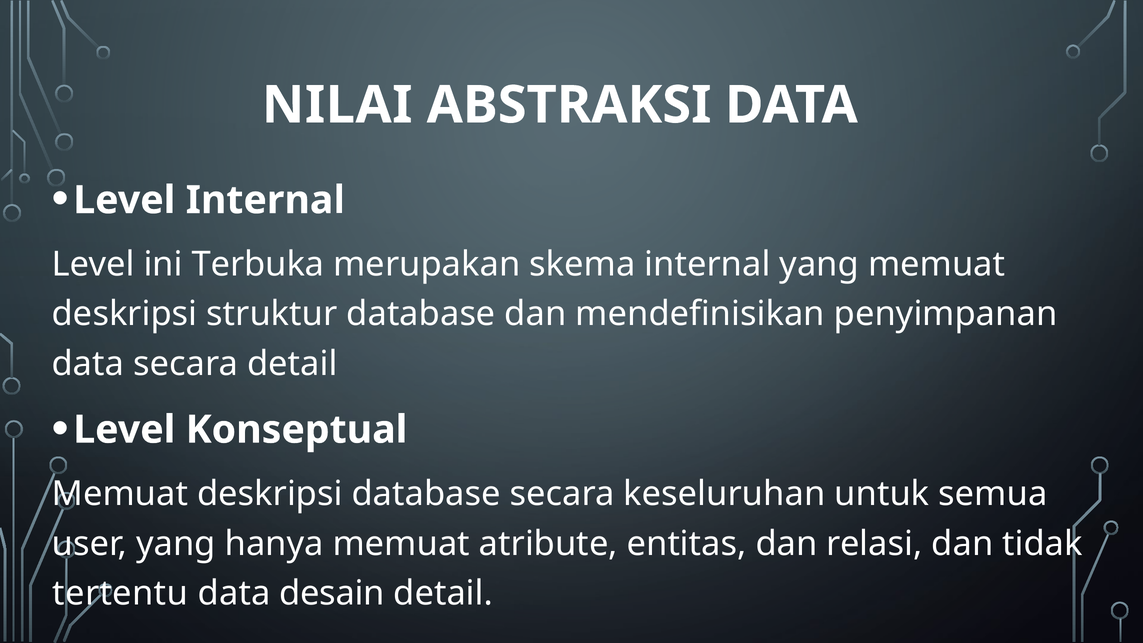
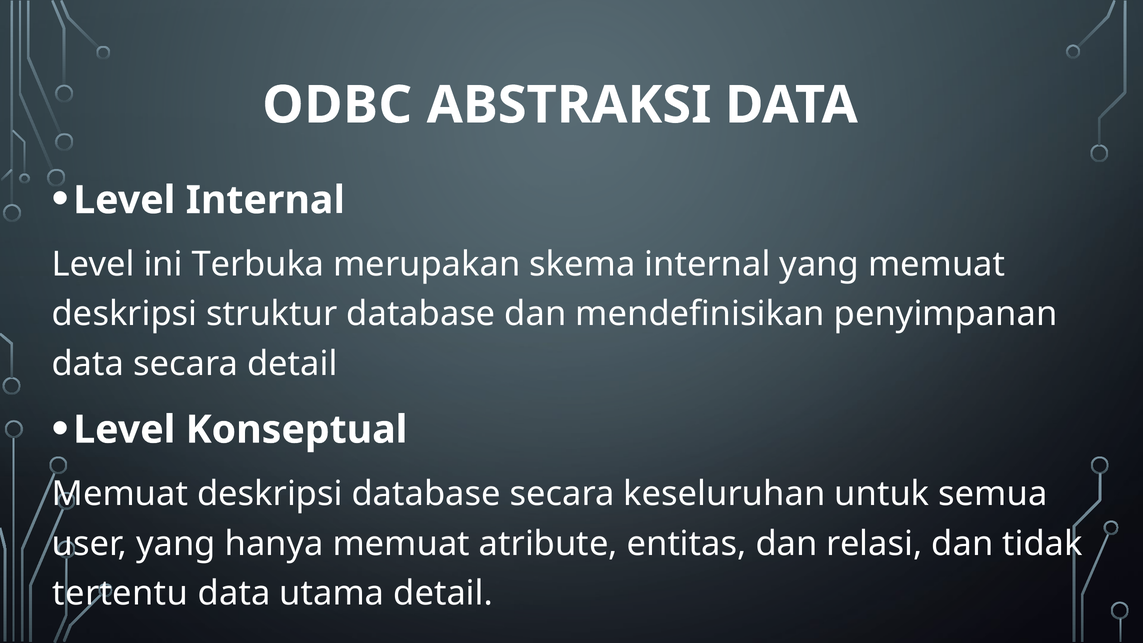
NILAI: NILAI -> ODBC (337, 105)
desain: desain -> utama (332, 593)
